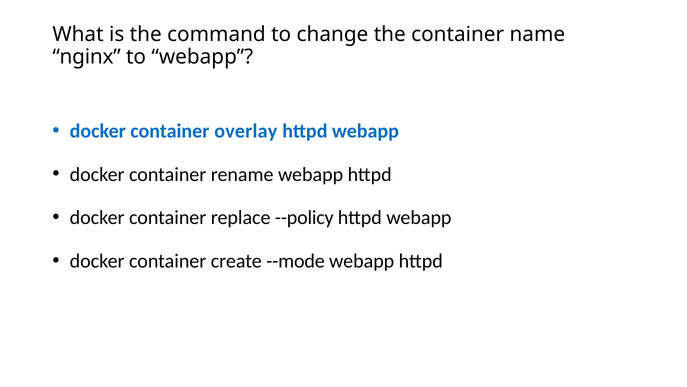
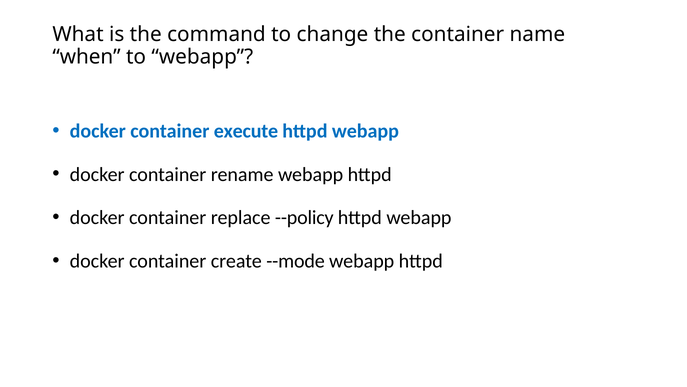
nginx: nginx -> when (87, 57)
overlay: overlay -> execute (246, 131)
